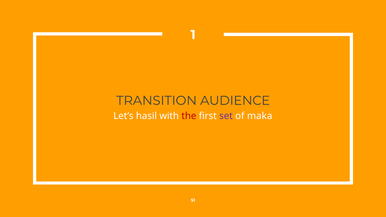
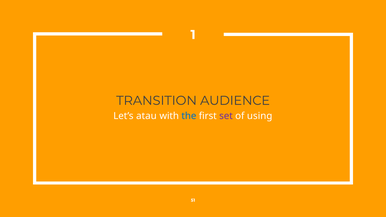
hasil: hasil -> atau (146, 116)
the colour: red -> blue (189, 116)
maka: maka -> using (260, 116)
